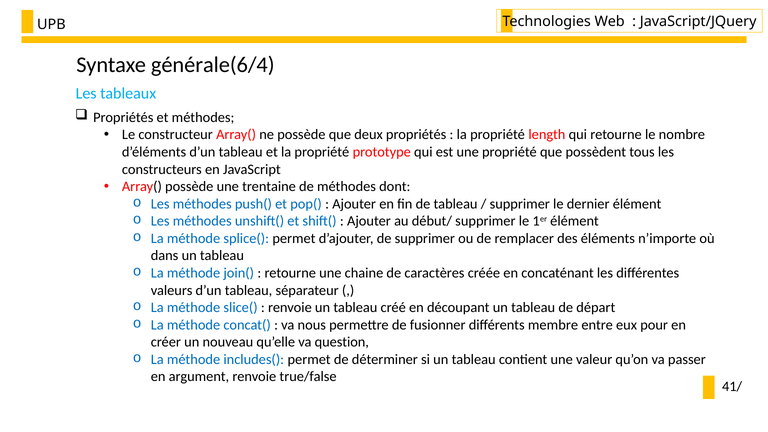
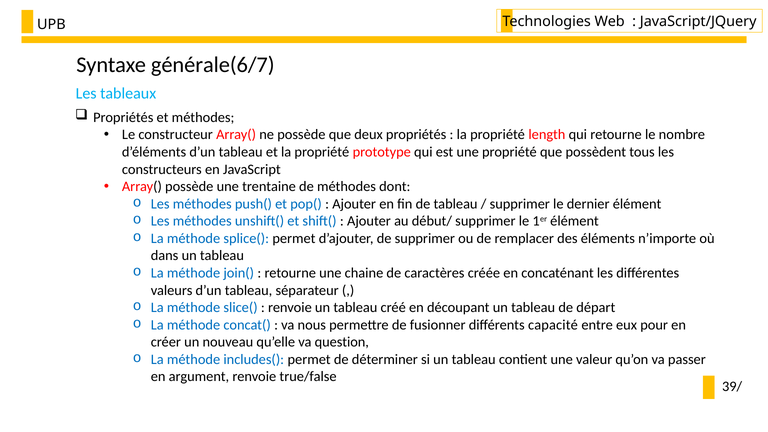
générale(6/4: générale(6/4 -> générale(6/7 (213, 65)
membre: membre -> capacité (553, 325)
41/: 41/ -> 39/ (732, 387)
